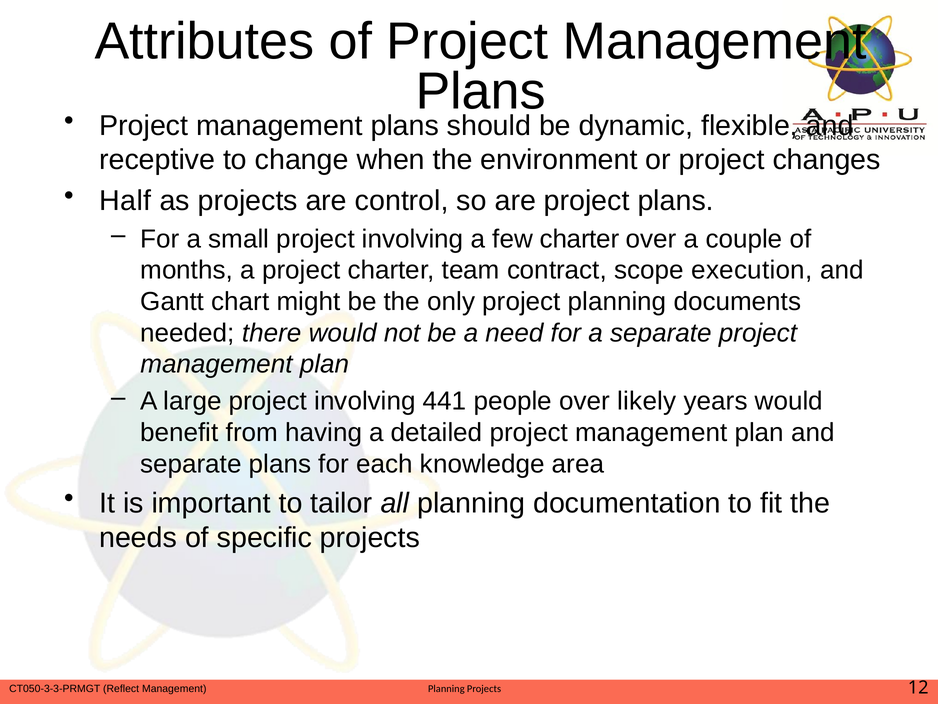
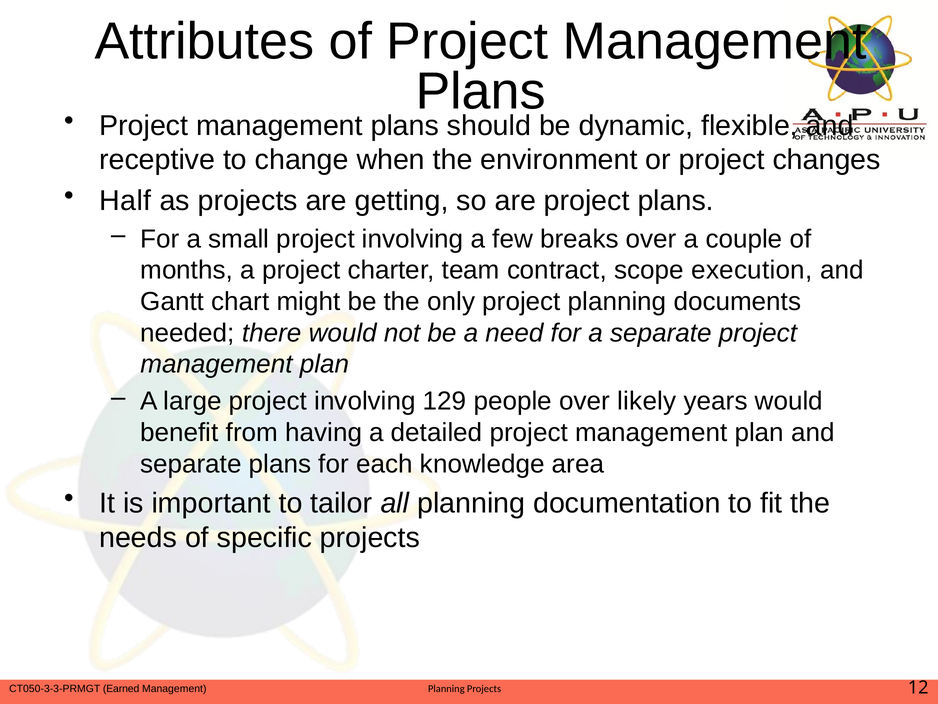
control: control -> getting (402, 201)
few charter: charter -> breaks (579, 239)
441: 441 -> 129 (445, 401)
Reflect: Reflect -> Earned (121, 688)
